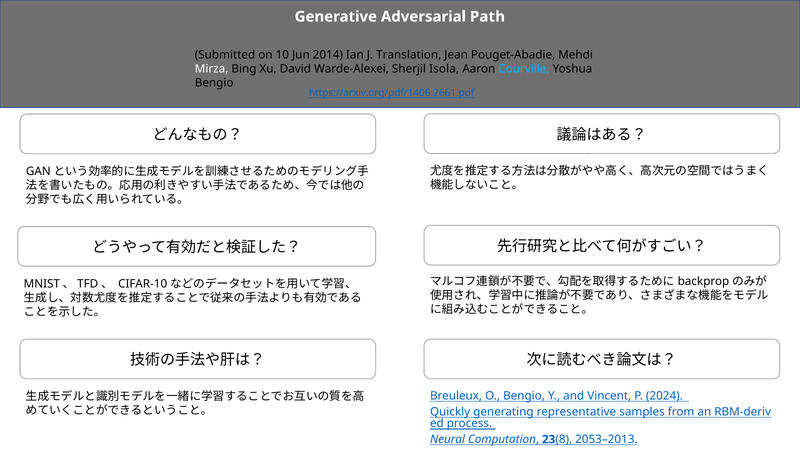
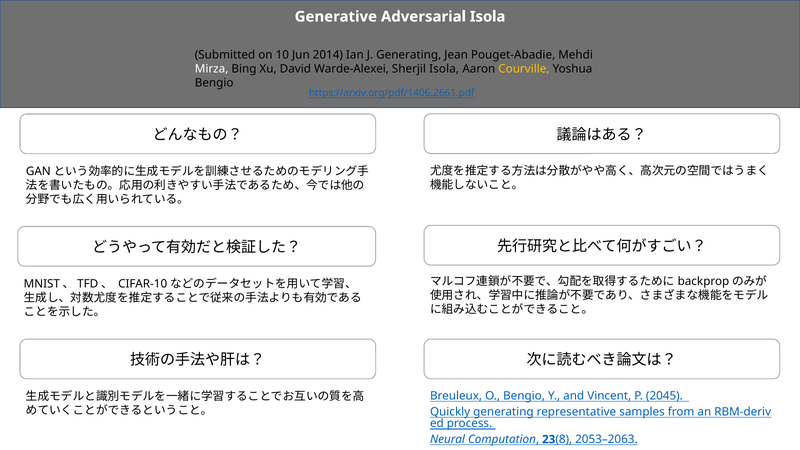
Adversarial Path: Path -> Isola (488, 17)
J Translation: Translation -> Generating (409, 55)
Courville colour: light blue -> yellow (524, 69)
2024: 2024 -> 2045 (664, 396)
2053–2013: 2053–2013 -> 2053–2063 (606, 439)
